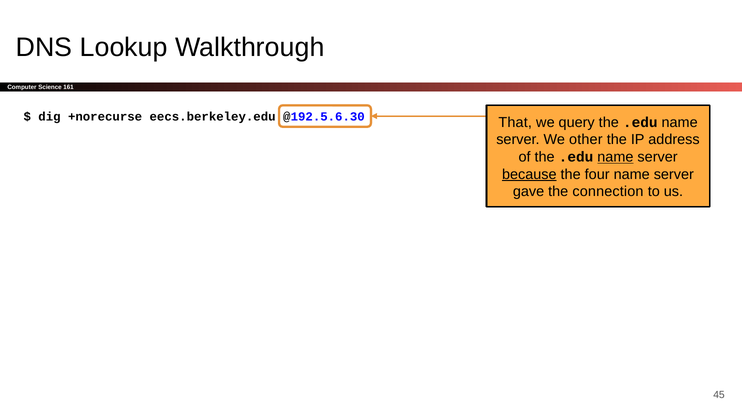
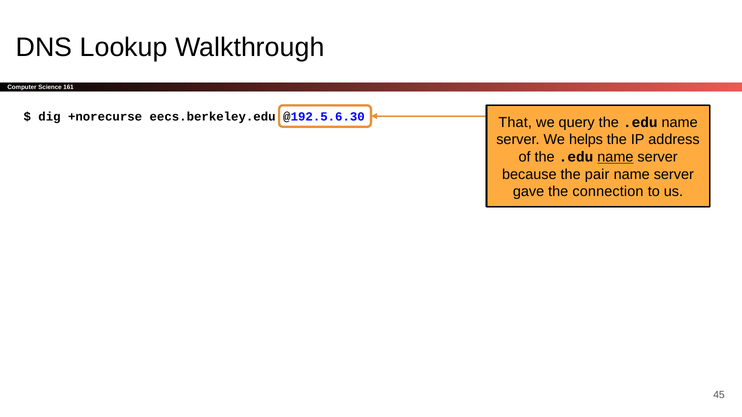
other: other -> helps (586, 140)
because underline: present -> none (529, 175)
four: four -> pair (597, 175)
